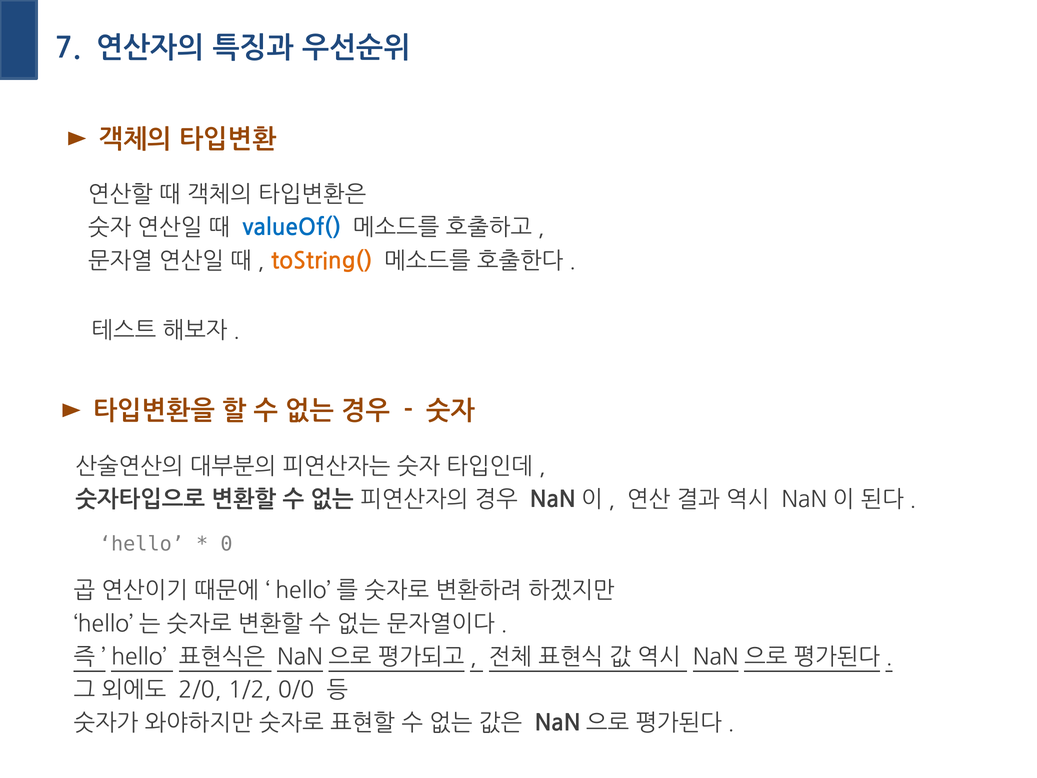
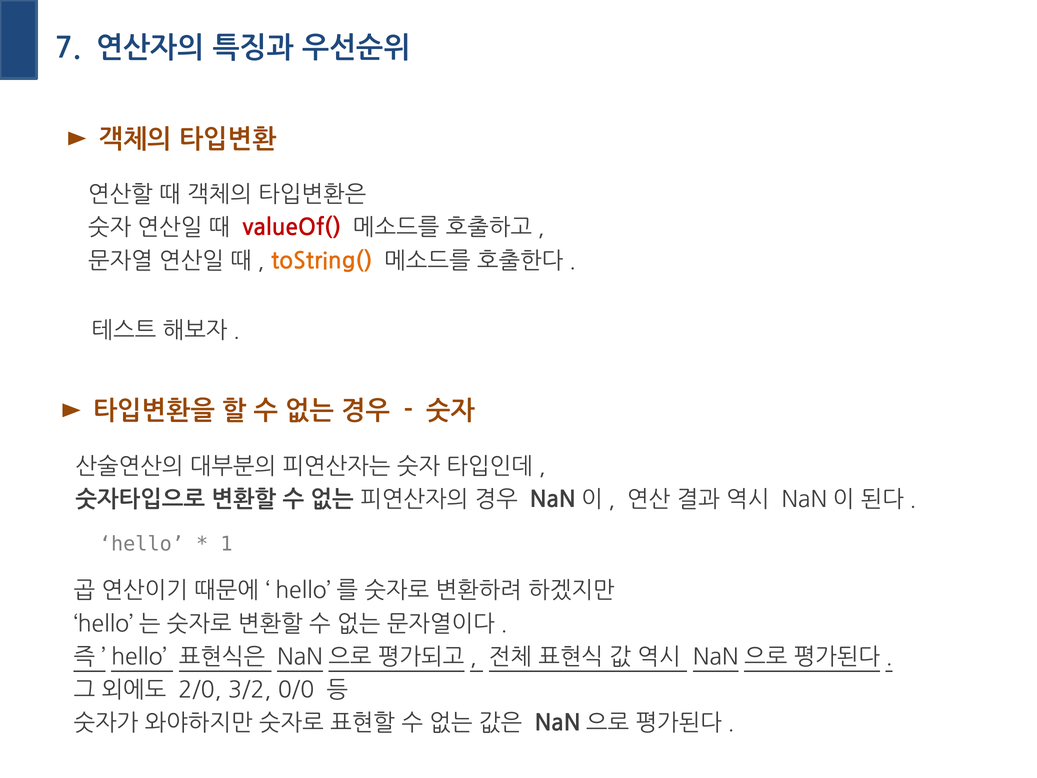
valueOf( colour: blue -> red (292, 228)
0: 0 -> 1 (226, 544)
1/2: 1/2 -> 3/2 (250, 690)
